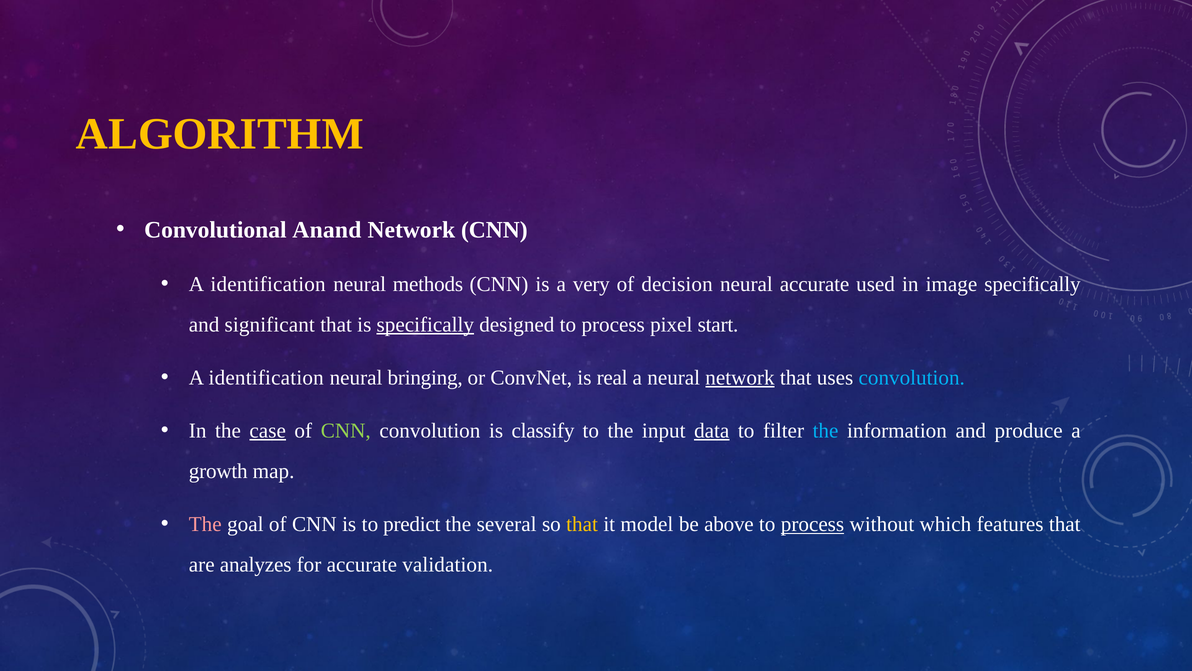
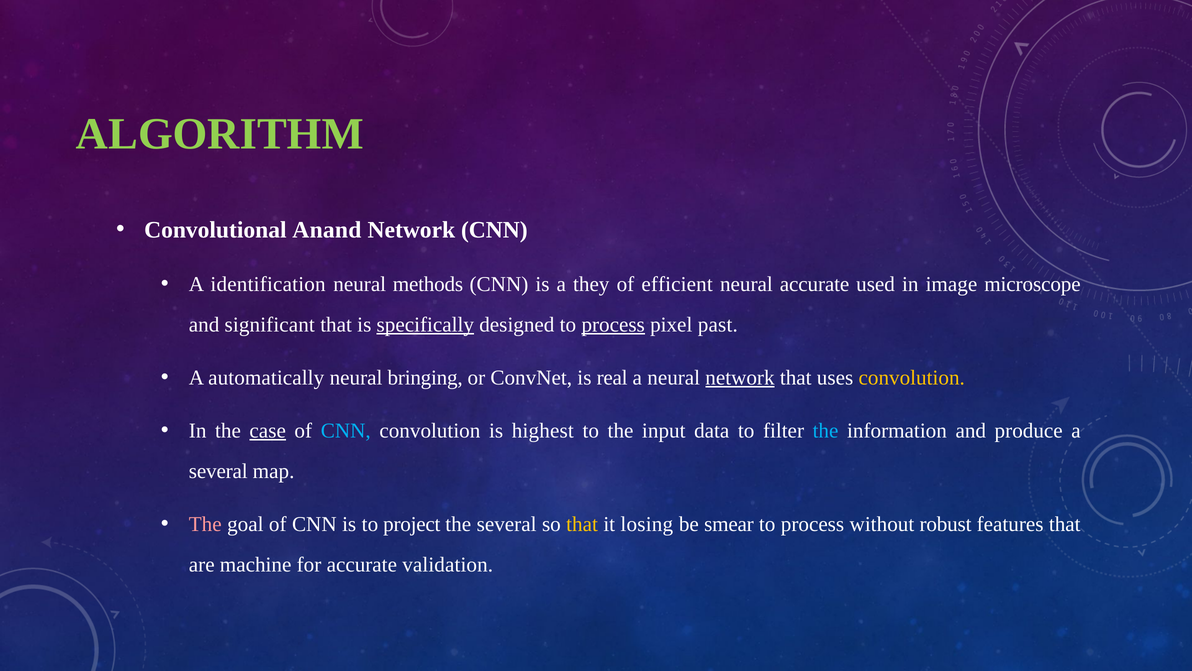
ALGORITHM colour: yellow -> light green (220, 134)
very: very -> they (591, 284)
decision: decision -> efficient (677, 284)
image specifically: specifically -> microscope (1032, 284)
process underline: none -> present (613, 325)
start: start -> past (718, 325)
identification: identification -> automatically (266, 377)
convolution colour: light blue -> yellow (912, 377)
CNN colour: light green -> light blue (346, 430)
classify: classify -> highest (543, 430)
data underline: present -> none (712, 430)
growth: growth -> several (218, 471)
predict: predict -> project (412, 524)
model: model -> losing (647, 524)
above: above -> smear (729, 524)
process underline: present -> none (813, 524)
which: which -> robust (946, 524)
analyzes: analyzes -> machine (256, 565)
